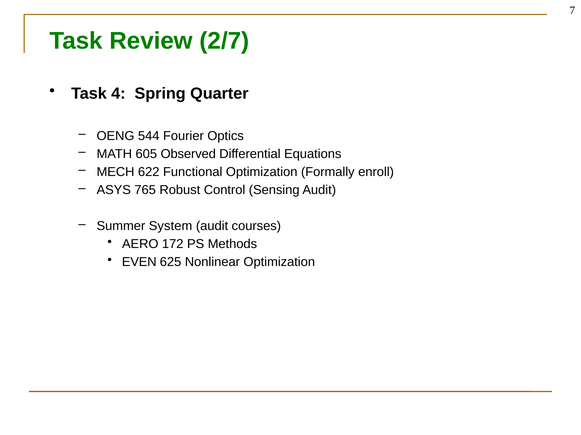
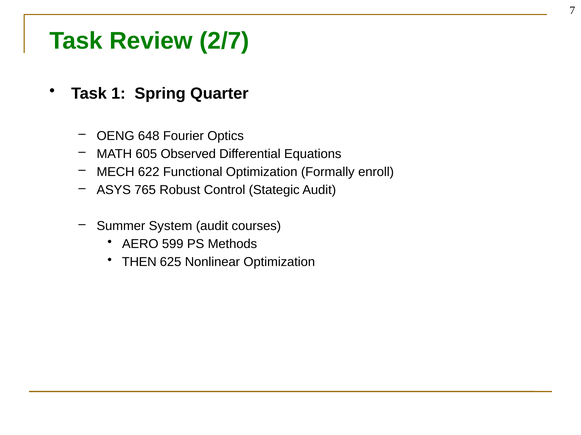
4: 4 -> 1 (118, 94)
544: 544 -> 648 (149, 136)
Sensing: Sensing -> Stategic (274, 190)
172: 172 -> 599 (173, 244)
EVEN: EVEN -> THEN (139, 262)
